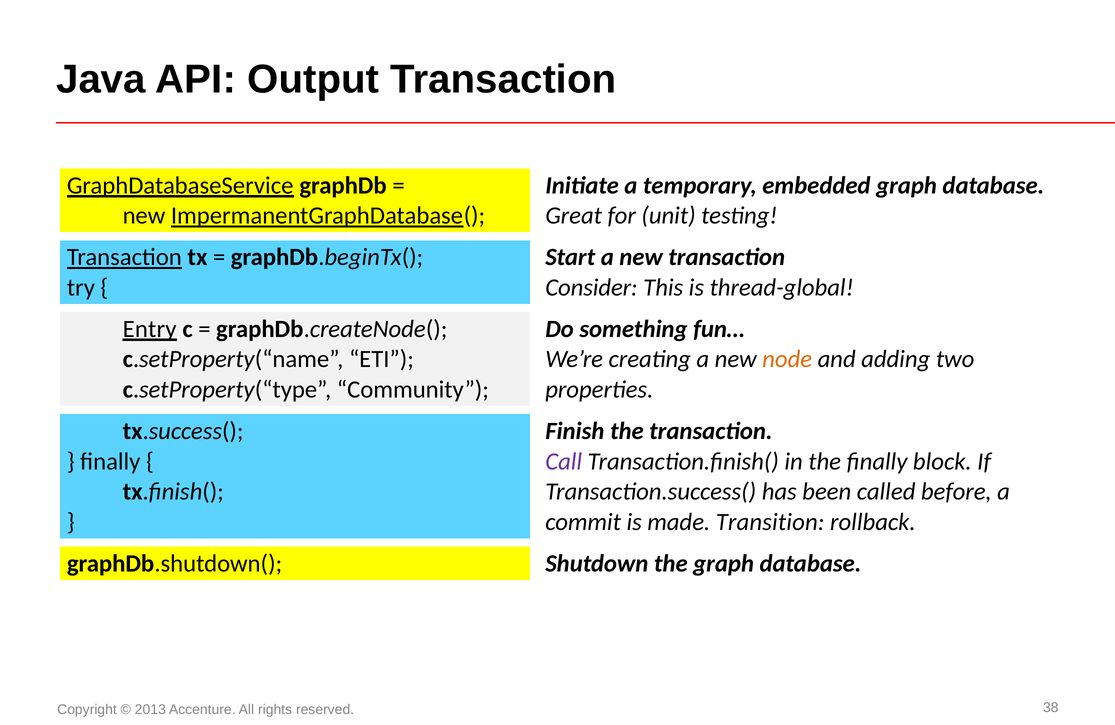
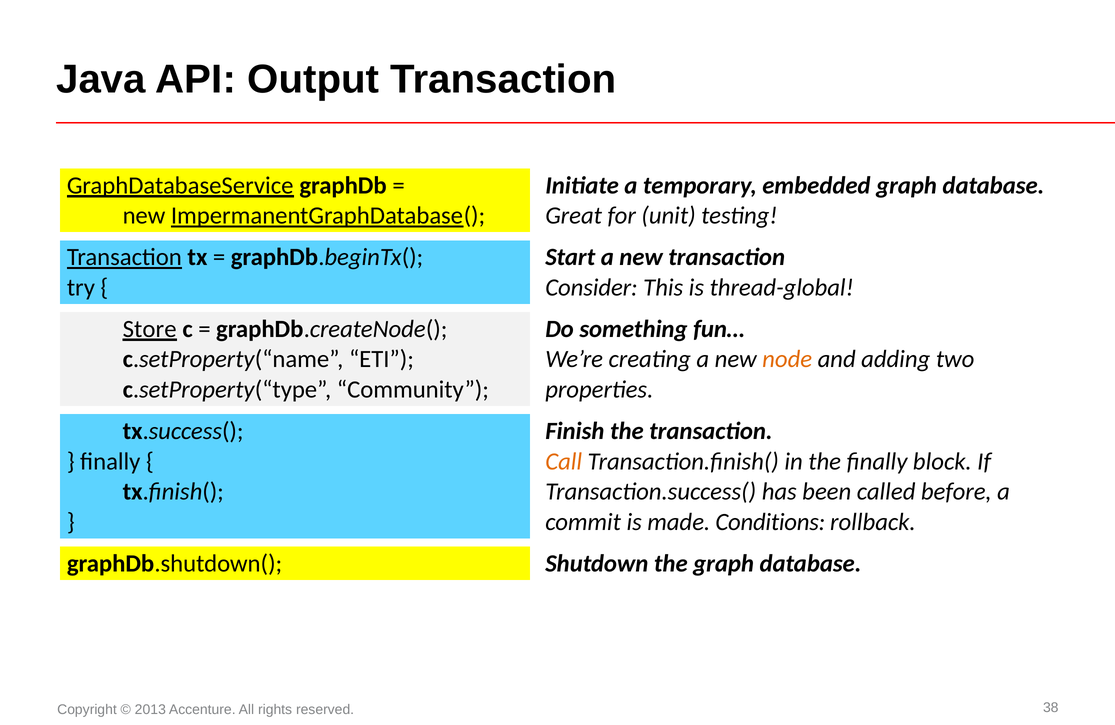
Entry: Entry -> Store (150, 329)
Call colour: purple -> orange (564, 461)
Transition: Transition -> Conditions (770, 522)
